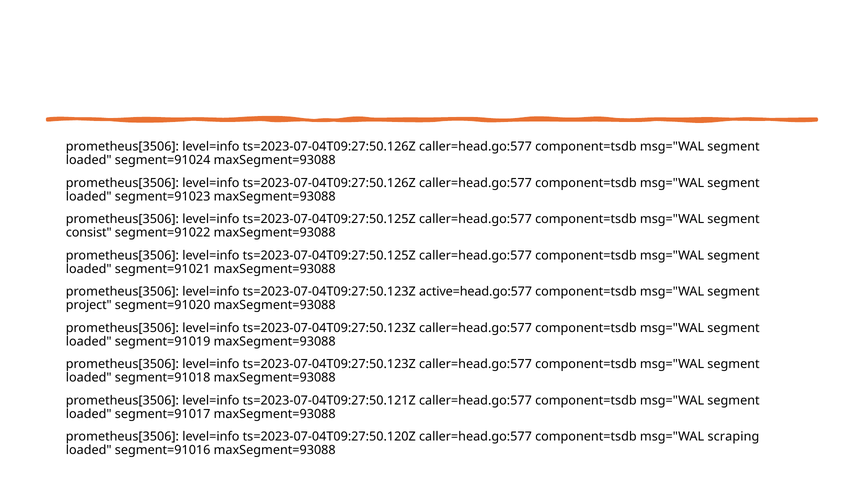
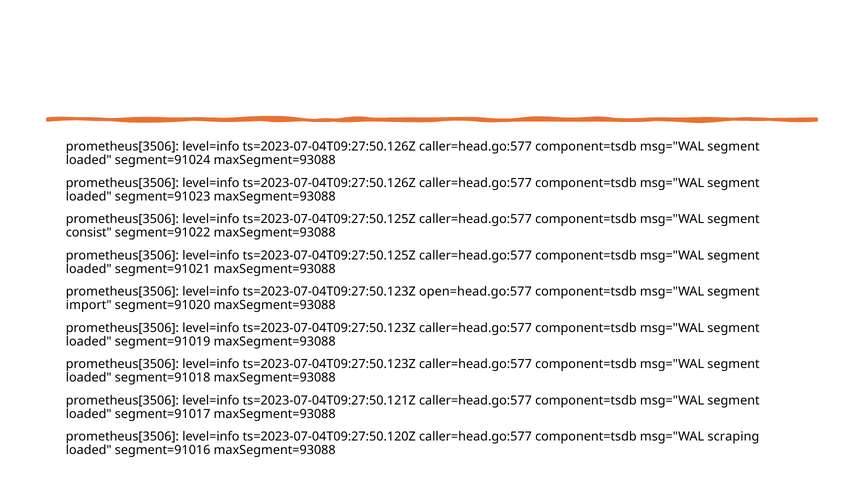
active=head.go:577: active=head.go:577 -> open=head.go:577 (475, 292)
project: project -> import (89, 305)
